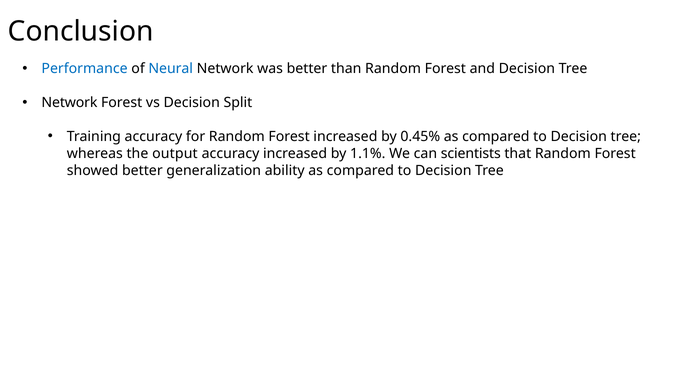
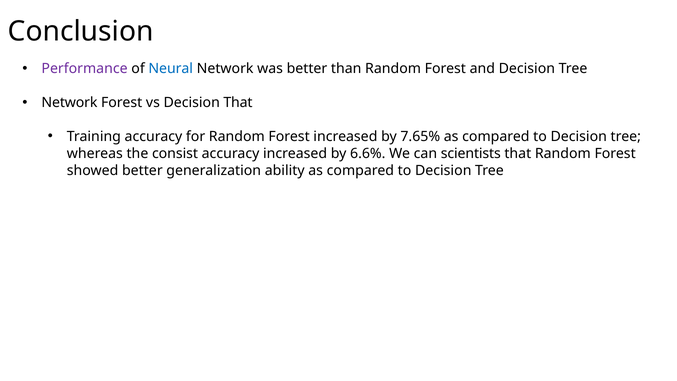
Performance colour: blue -> purple (85, 69)
Decision Split: Split -> That (238, 103)
0.45%: 0.45% -> 7.65% (420, 136)
output: output -> consist (175, 153)
1.1%: 1.1% -> 6.6% (368, 153)
